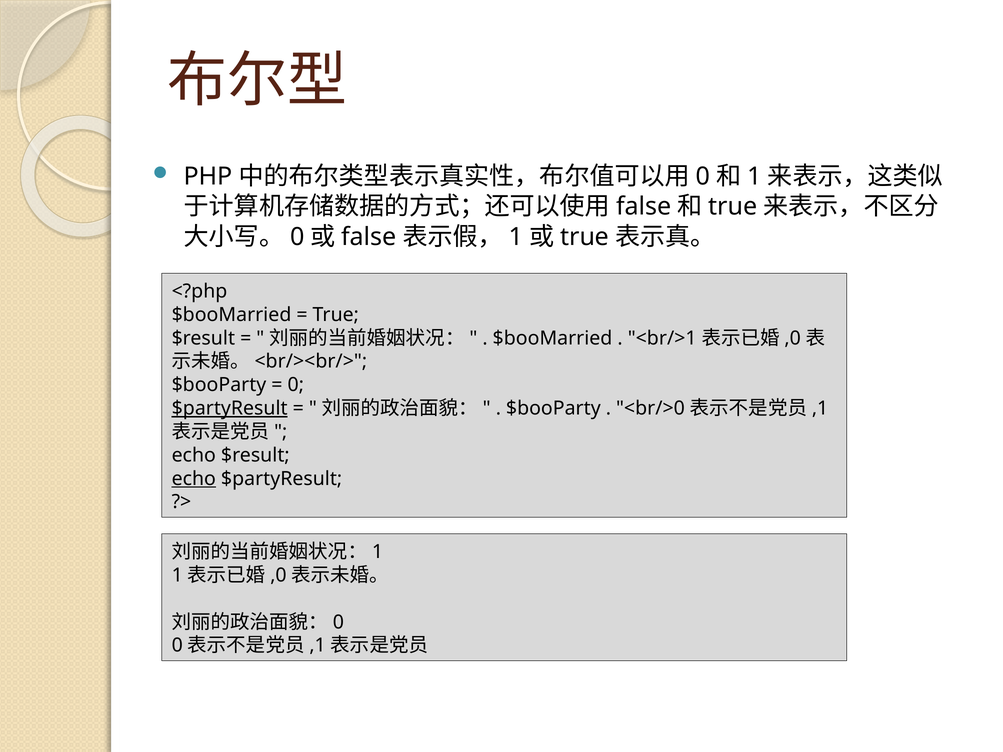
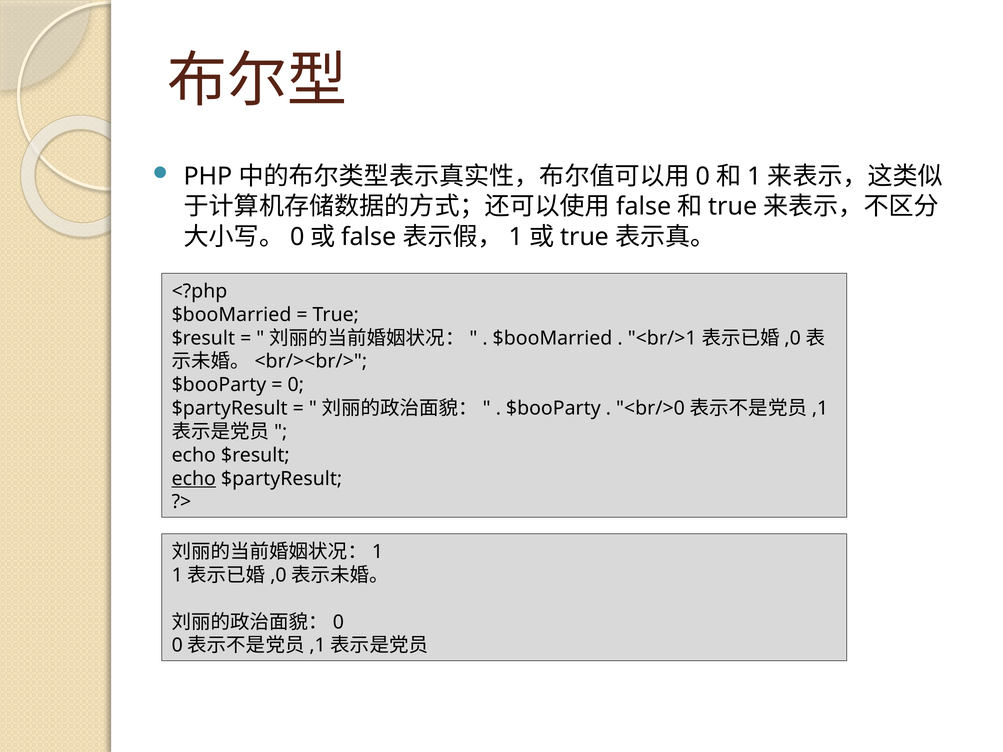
$partyResult underline: present -> none (230, 409)
